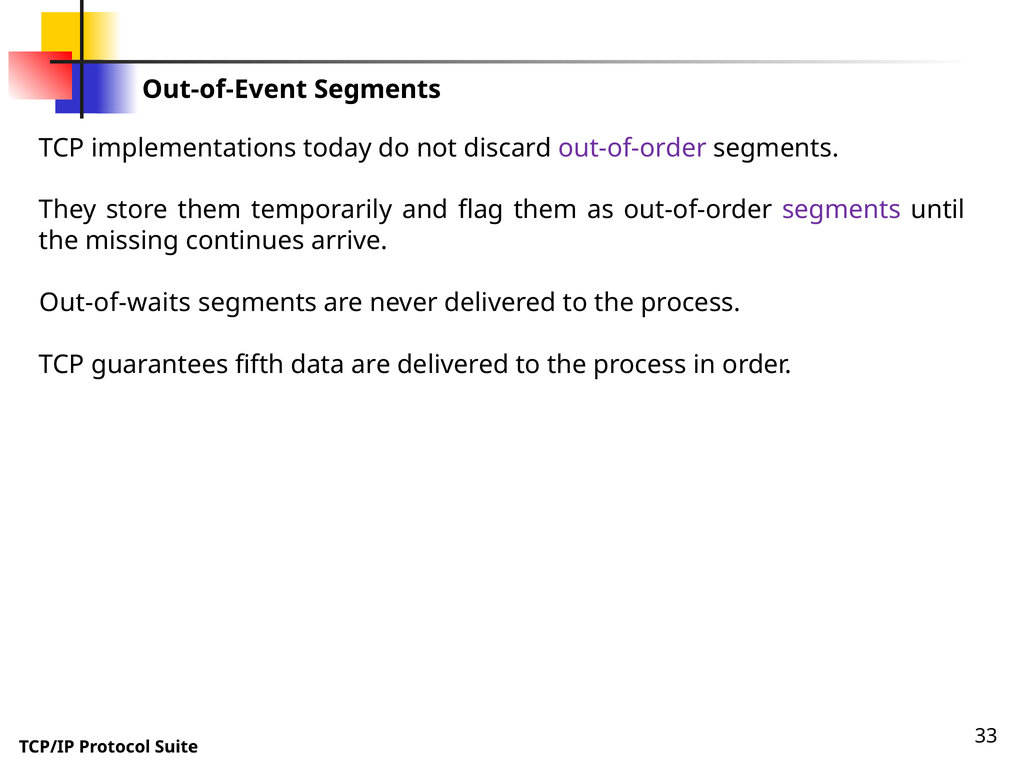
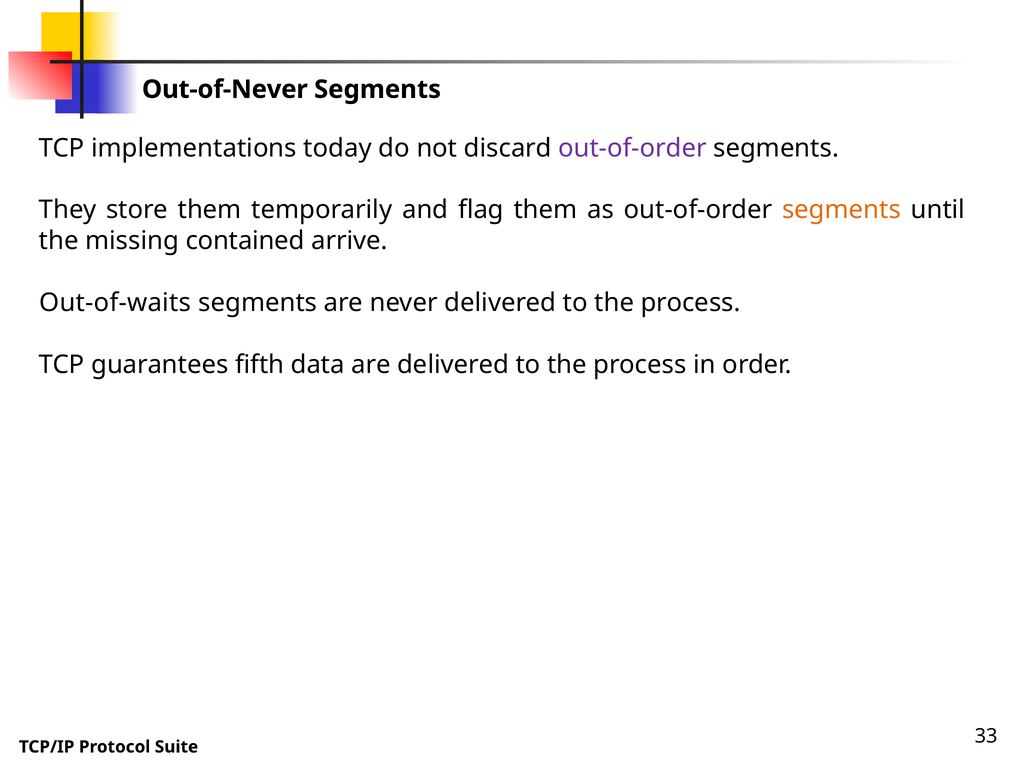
Out-of-Event: Out-of-Event -> Out-of-Never (225, 89)
segments colour: purple -> orange (842, 210)
continues: continues -> contained (245, 241)
